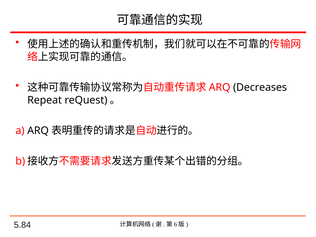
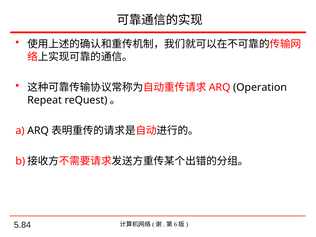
Decreases: Decreases -> Operation (260, 87)
